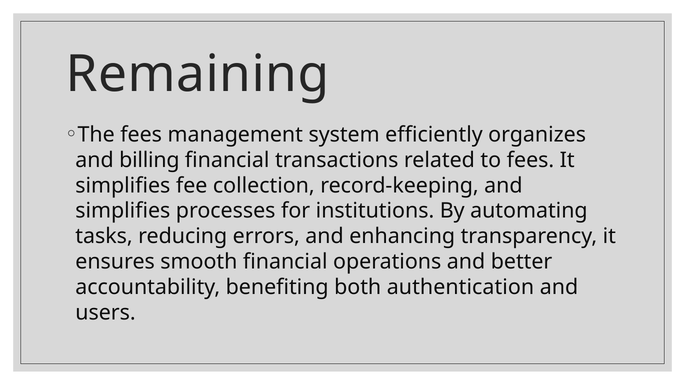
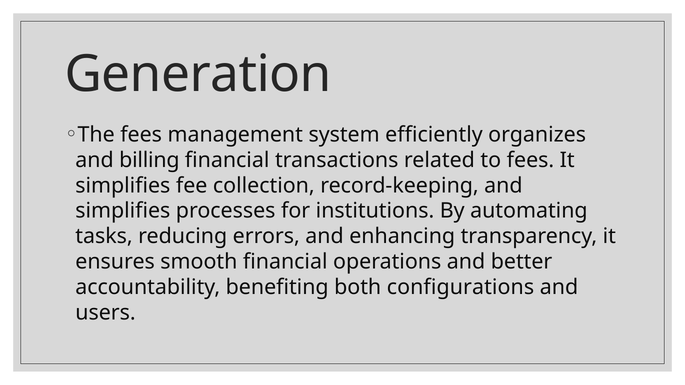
Remaining: Remaining -> Generation (198, 74)
authentication: authentication -> configurations (460, 287)
